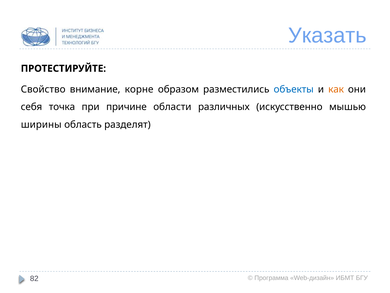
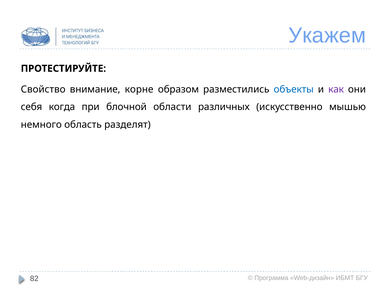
Указать: Указать -> Укажем (327, 35)
как colour: orange -> purple (336, 89)
точка: точка -> когда (62, 107)
причине: причине -> блочной (126, 107)
ширины: ширины -> немного (41, 124)
